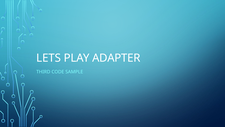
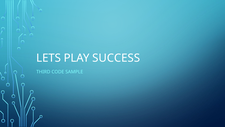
ADAPTER: ADAPTER -> SUCCESS (116, 58)
